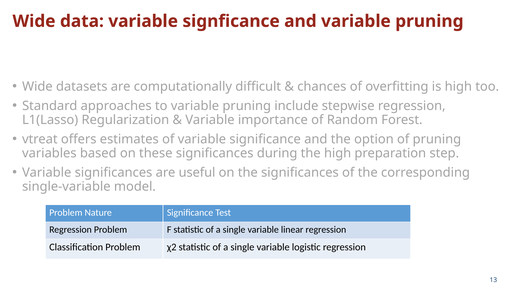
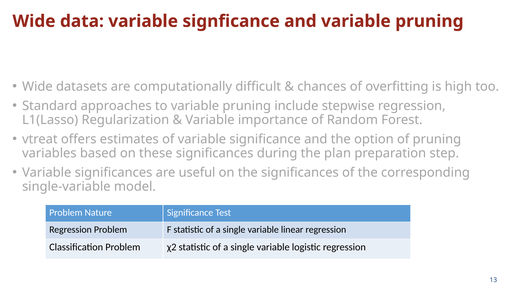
the high: high -> plan (338, 153)
